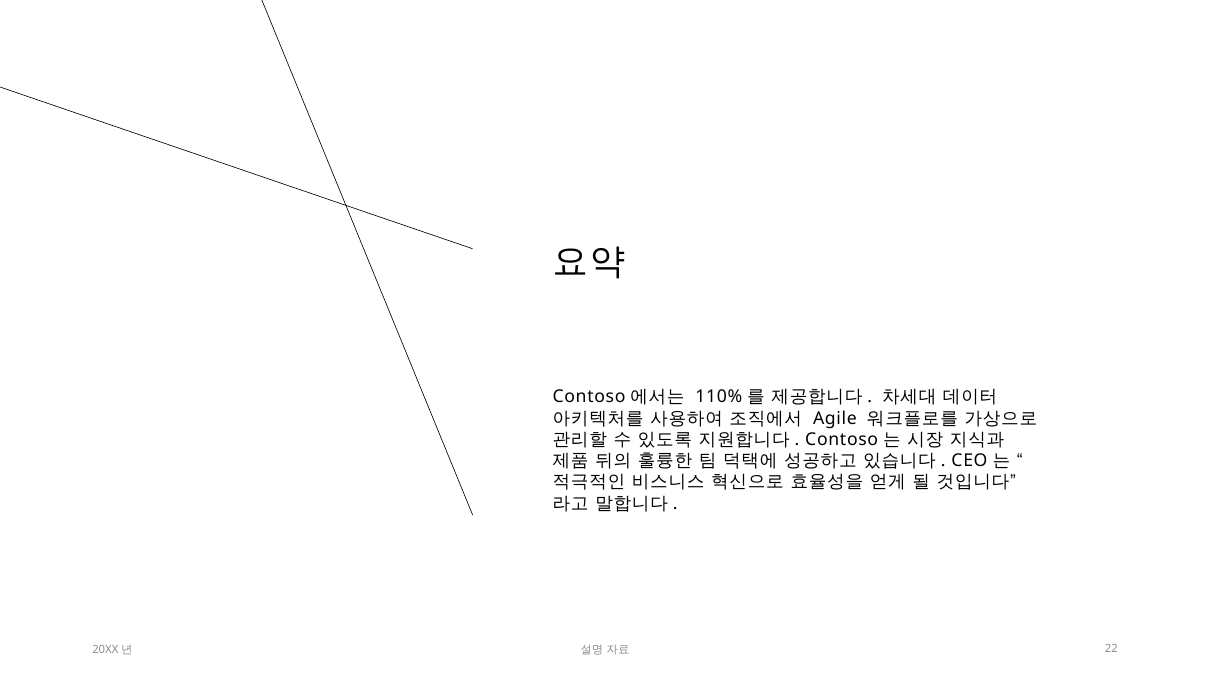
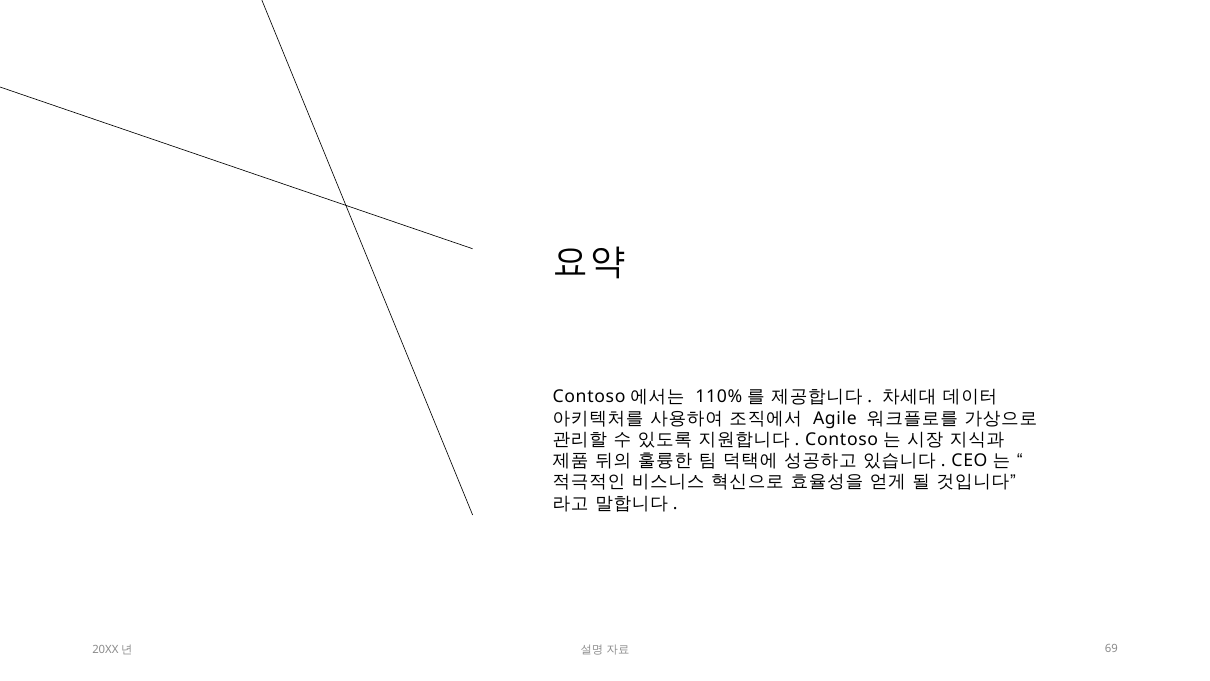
22: 22 -> 69 (1111, 649)
